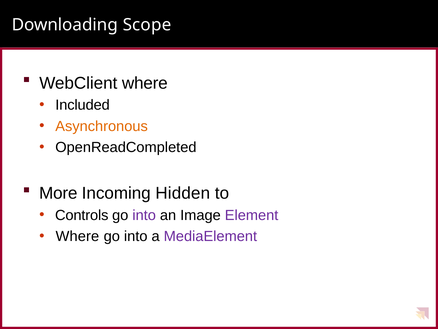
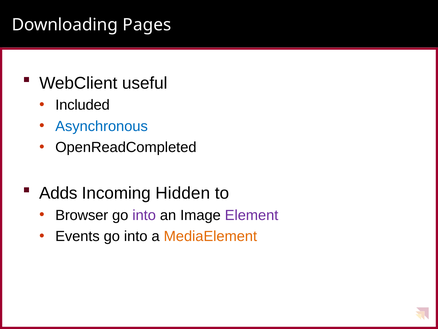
Scope: Scope -> Pages (147, 25)
WebClient where: where -> useful (145, 83)
Asynchronous colour: orange -> blue (102, 126)
More: More -> Adds (58, 193)
Controls: Controls -> Browser (82, 215)
Where: Where -> Events (78, 236)
MediaElement colour: purple -> orange (210, 236)
